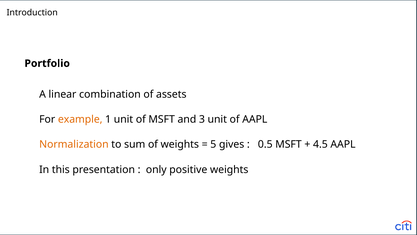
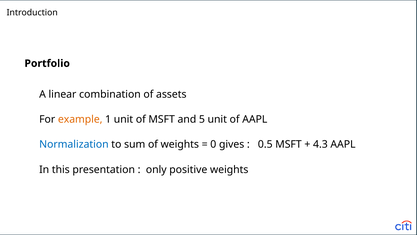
3: 3 -> 5 (202, 119)
Normalization colour: orange -> blue (74, 144)
5: 5 -> 0 (213, 144)
4.5: 4.5 -> 4.3 (320, 144)
